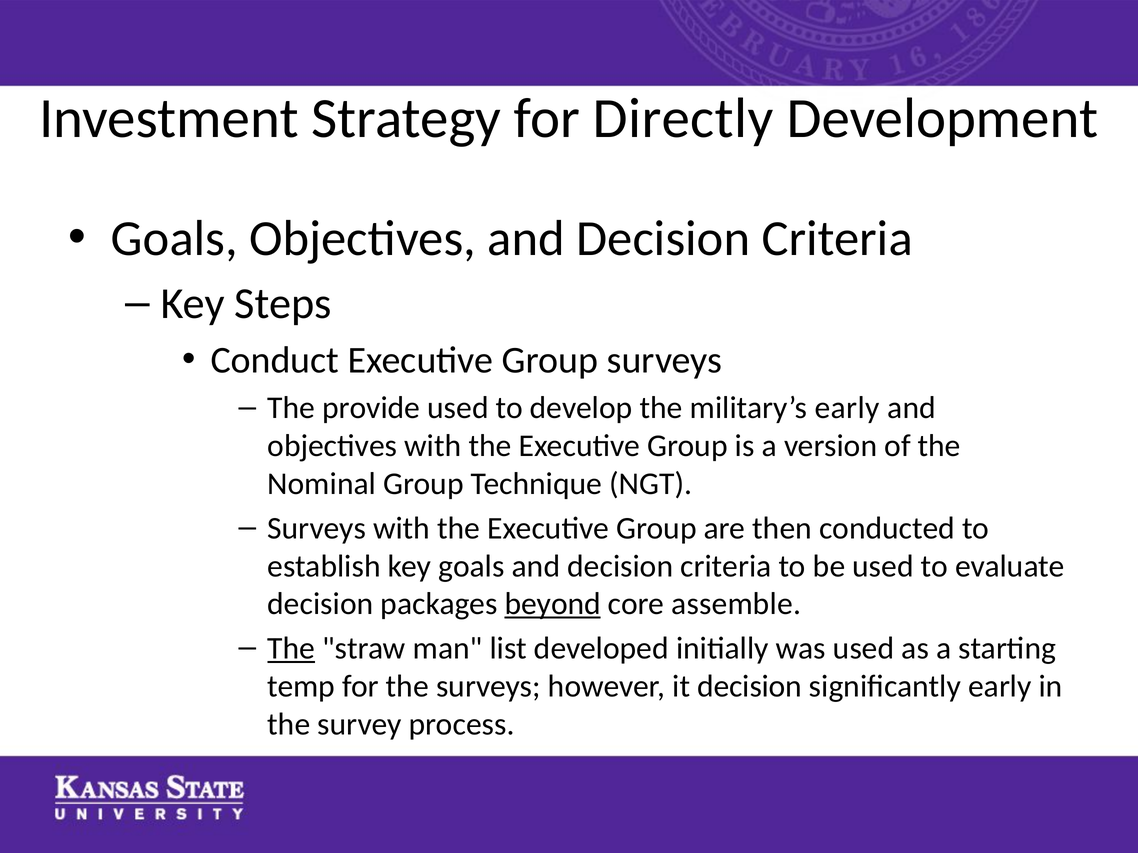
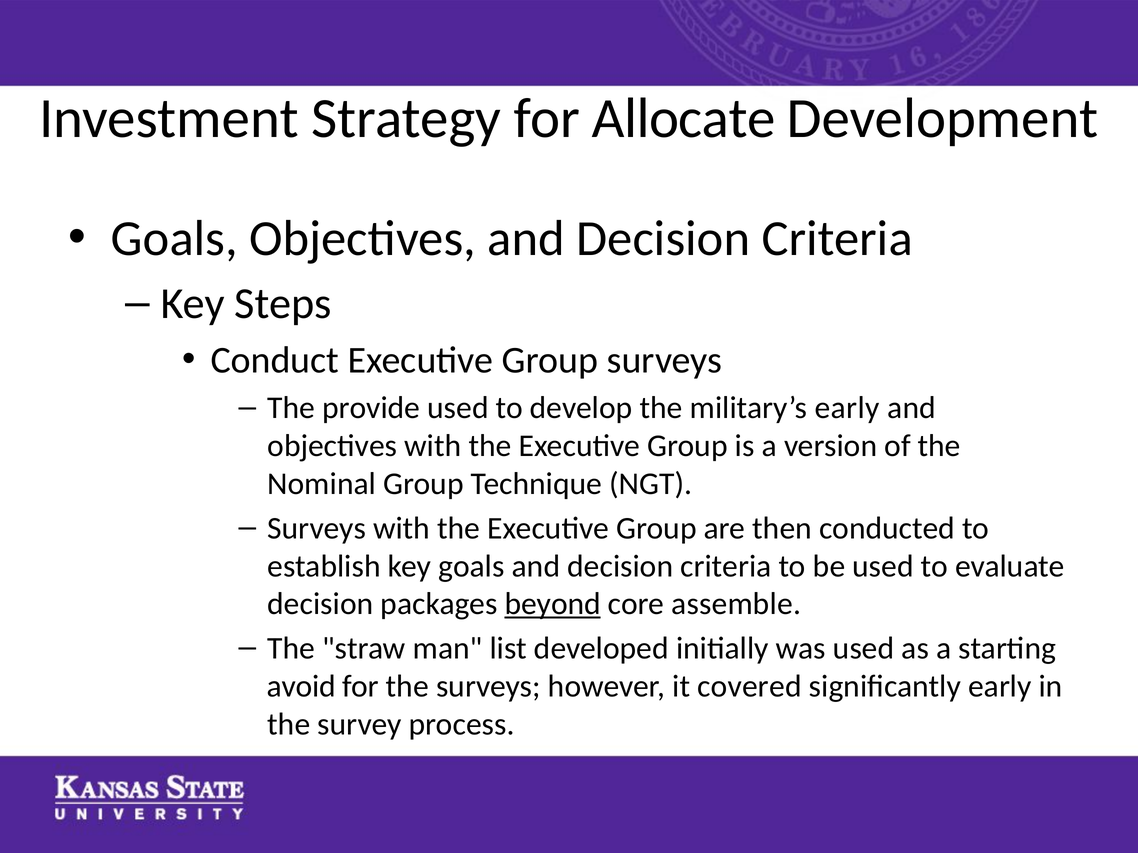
Directly: Directly -> Allocate (684, 118)
The underline: present -> none (291, 649)
temp: temp -> avoid (301, 687)
it decision: decision -> covered (749, 687)
